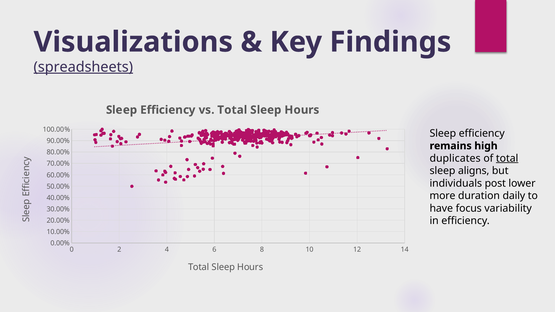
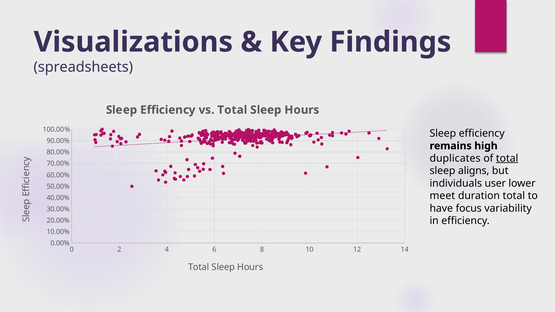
spreadsheets underline: present -> none (83, 67)
post: post -> user (495, 183)
more: more -> meet (442, 196)
duration daily: daily -> total (514, 196)
